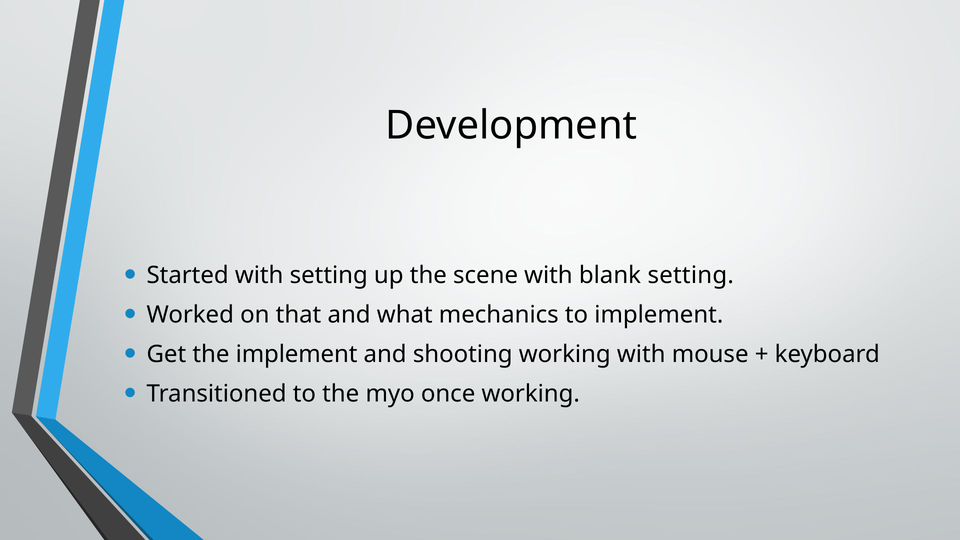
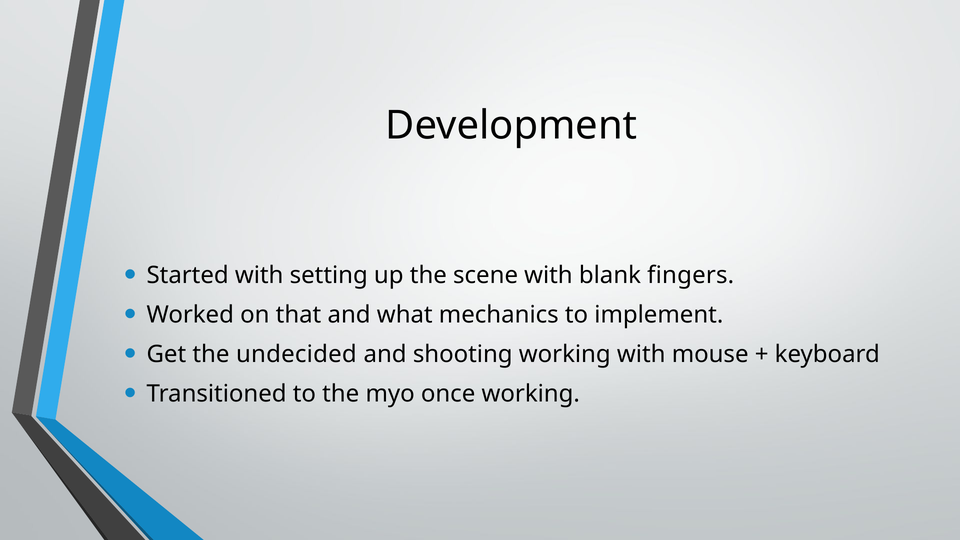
blank setting: setting -> fingers (691, 275)
the implement: implement -> undecided (296, 354)
